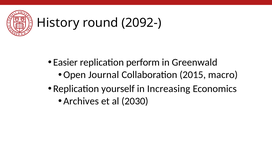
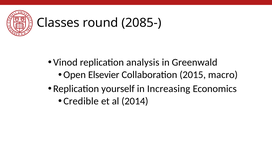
History: History -> Classes (58, 23)
2092-: 2092- -> 2085- (141, 23)
Easier: Easier -> Vinod (65, 62)
perform: perform -> analysis (143, 62)
Journal: Journal -> Elsevier (104, 75)
Archives: Archives -> Credible (81, 101)
2030: 2030 -> 2014 (135, 101)
